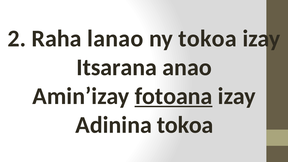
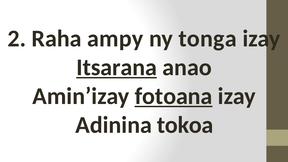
lanao: lanao -> ampy (115, 39)
ny tokoa: tokoa -> tonga (208, 39)
Itsarana underline: none -> present (117, 67)
